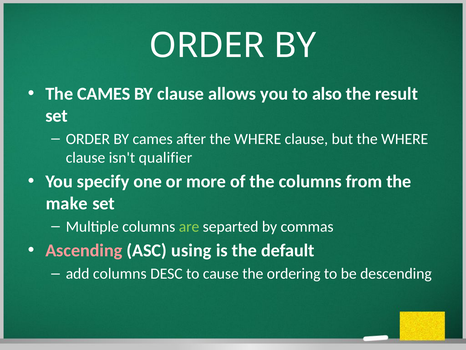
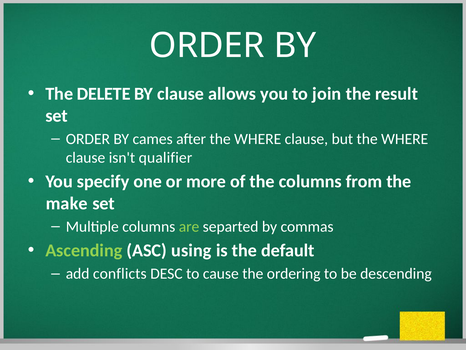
The CAMES: CAMES -> DELETE (104, 94)
also: also -> join (327, 94)
Ascending colour: pink -> light green (84, 250)
add columns: columns -> conflicts (120, 273)
